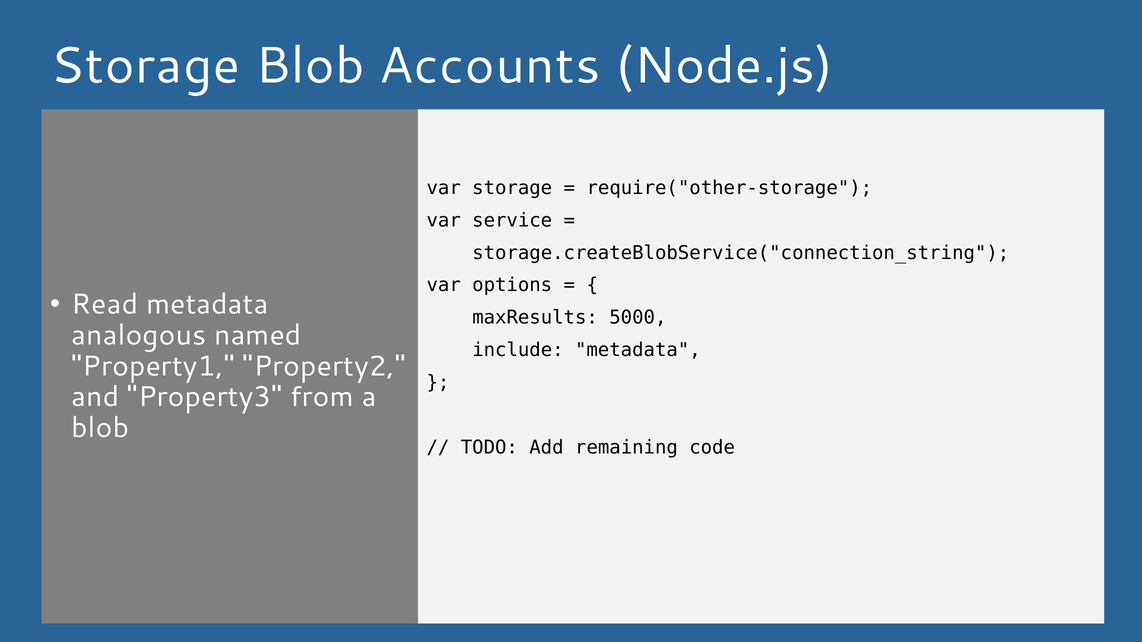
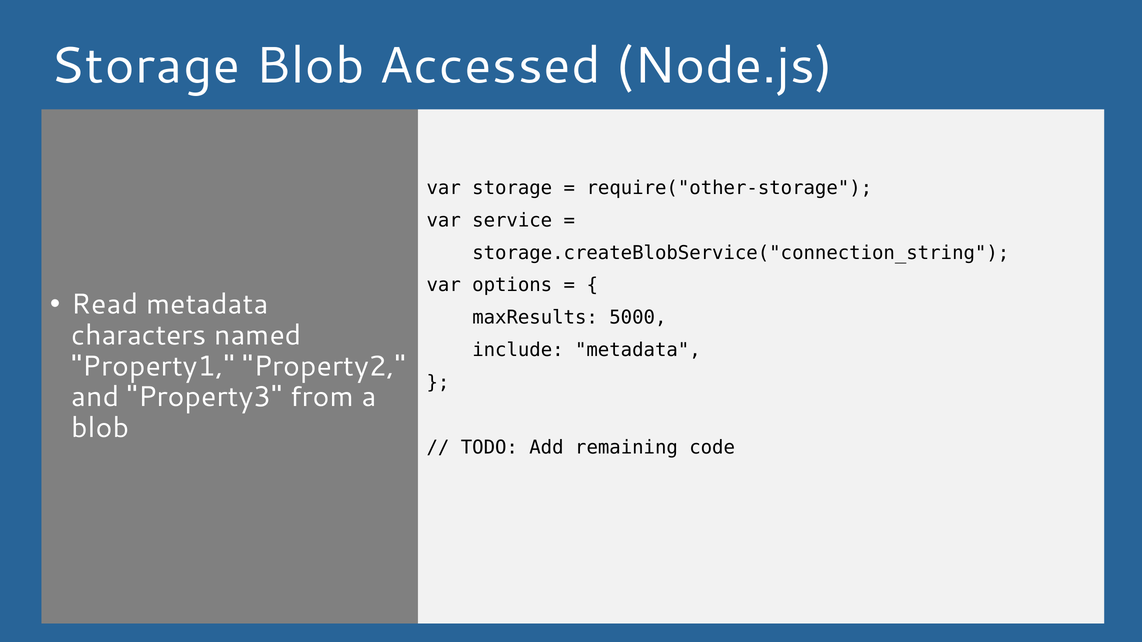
Accounts: Accounts -> Accessed (490, 66)
analogous: analogous -> characters (139, 336)
